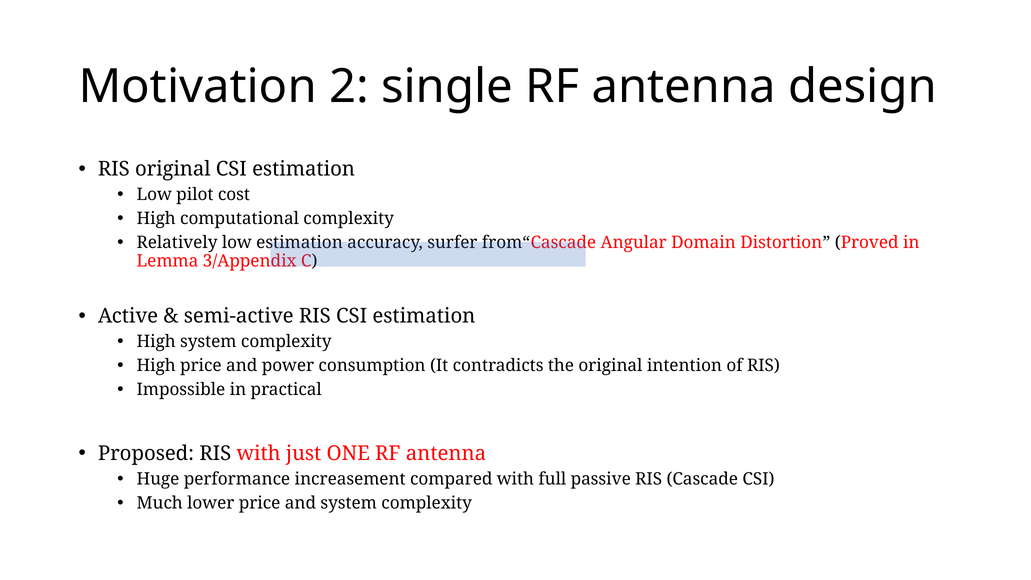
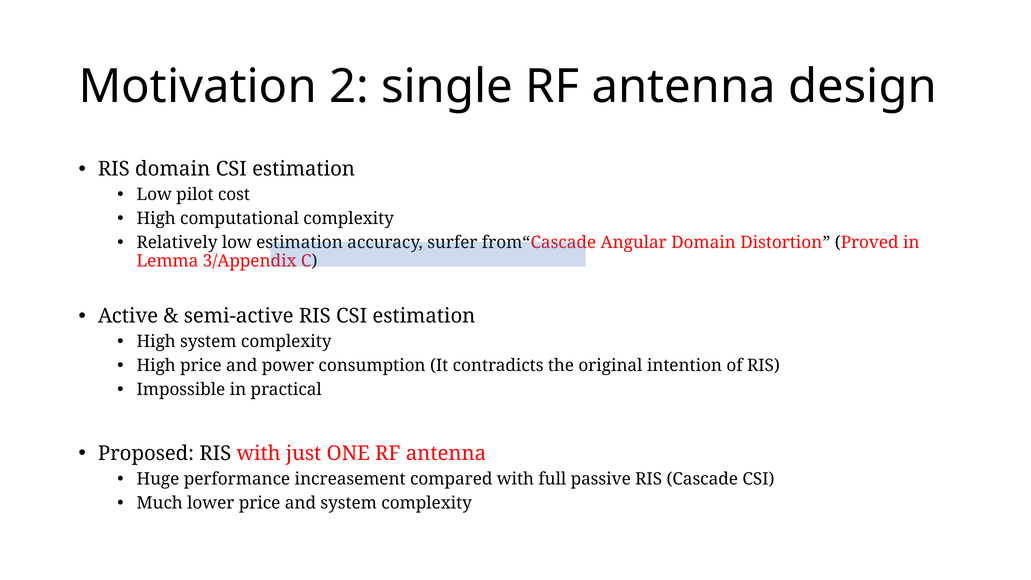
RIS original: original -> domain (173, 169)
